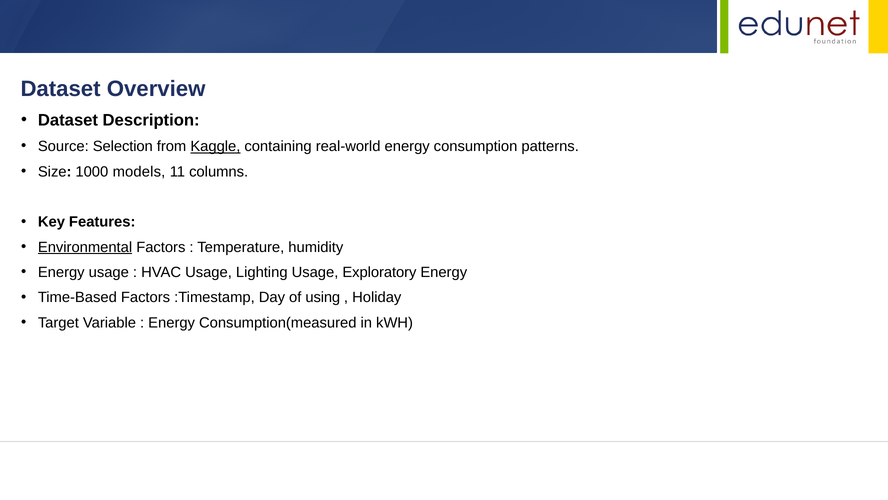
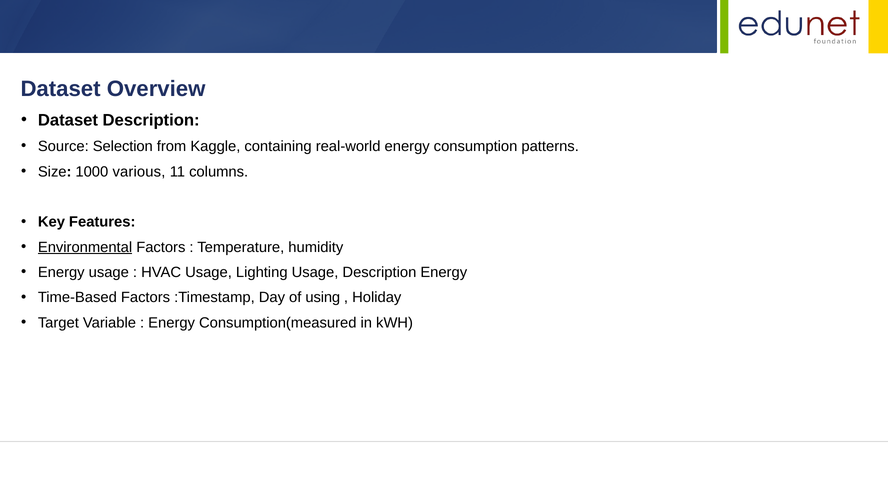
Kaggle underline: present -> none (215, 146)
models: models -> various (139, 171)
Usage Exploratory: Exploratory -> Description (379, 272)
